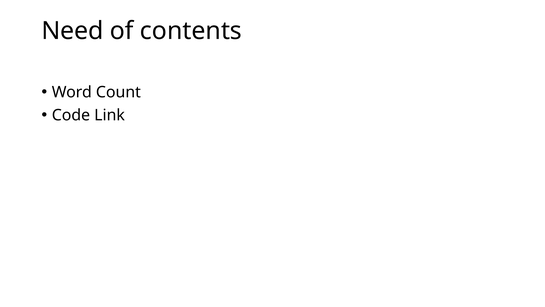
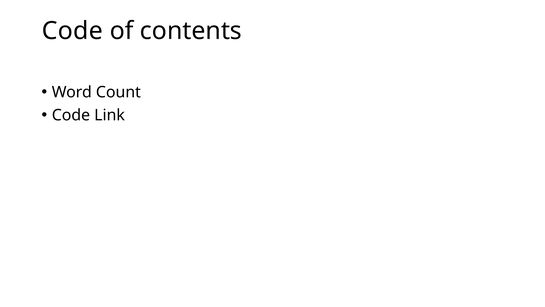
Need: Need -> Code (72, 31)
